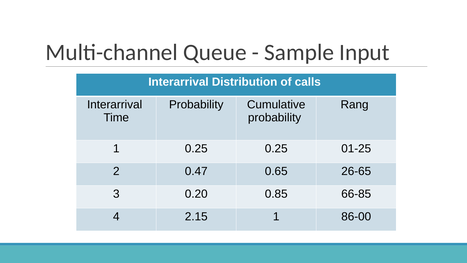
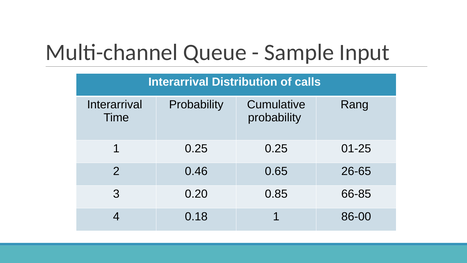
0.47: 0.47 -> 0.46 (196, 171)
2.15: 2.15 -> 0.18 (196, 216)
